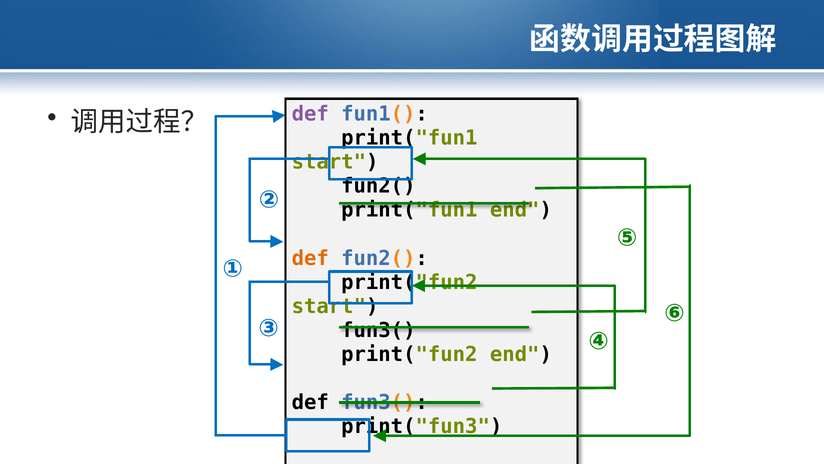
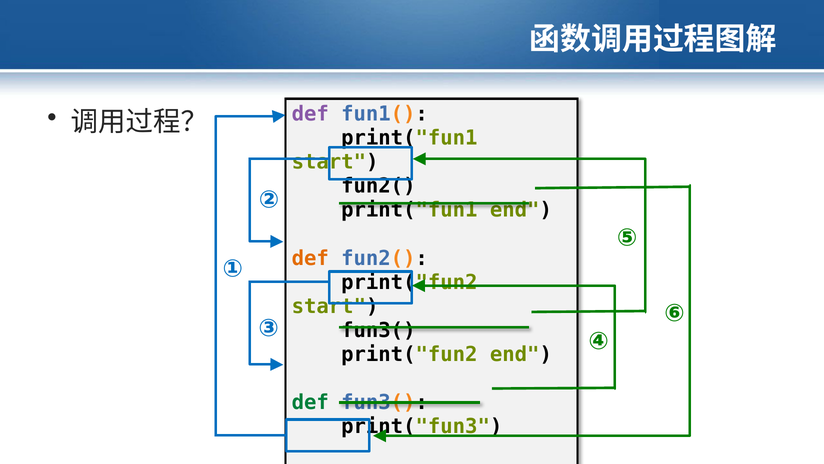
def colour: black -> green (310, 402)
